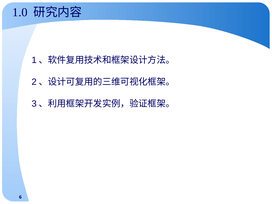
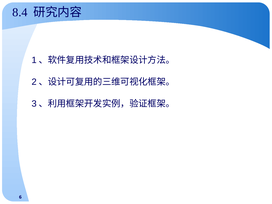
1.0: 1.0 -> 8.4 (20, 12)
